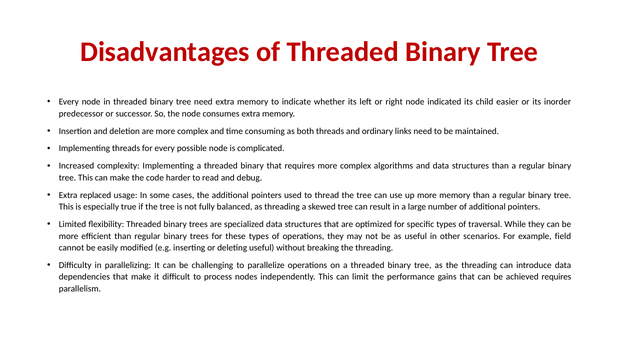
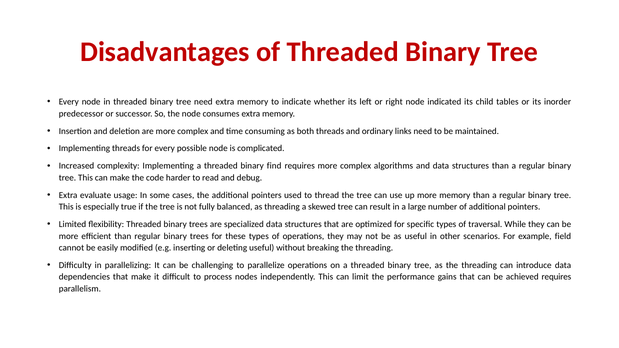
easier: easier -> tables (507, 102)
binary that: that -> find (274, 166)
replaced: replaced -> evaluate (96, 195)
